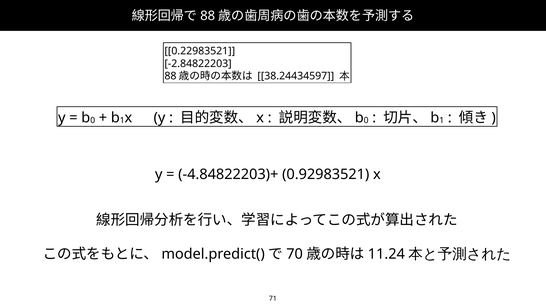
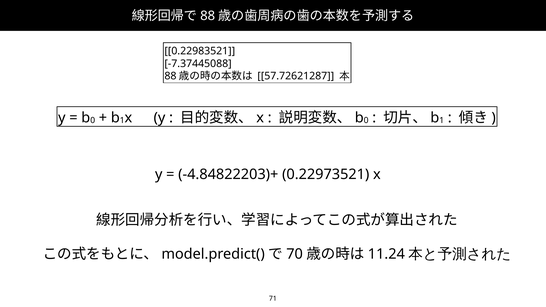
-2.84822203: -2.84822203 -> -7.37445088 (198, 64)
38.24434597: 38.24434597 -> 57.72621287 (296, 76)
0.92983521: 0.92983521 -> 0.22973521 (326, 174)
